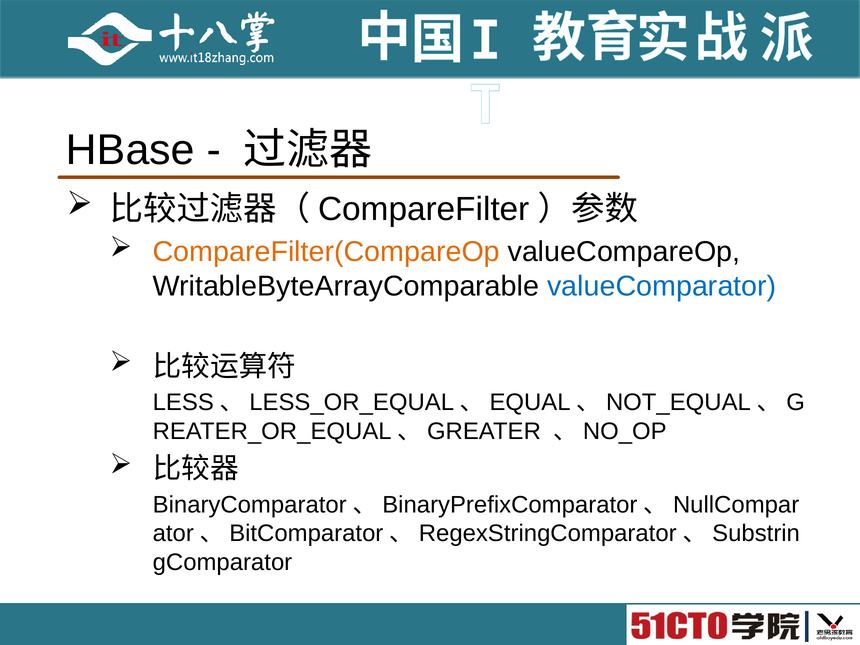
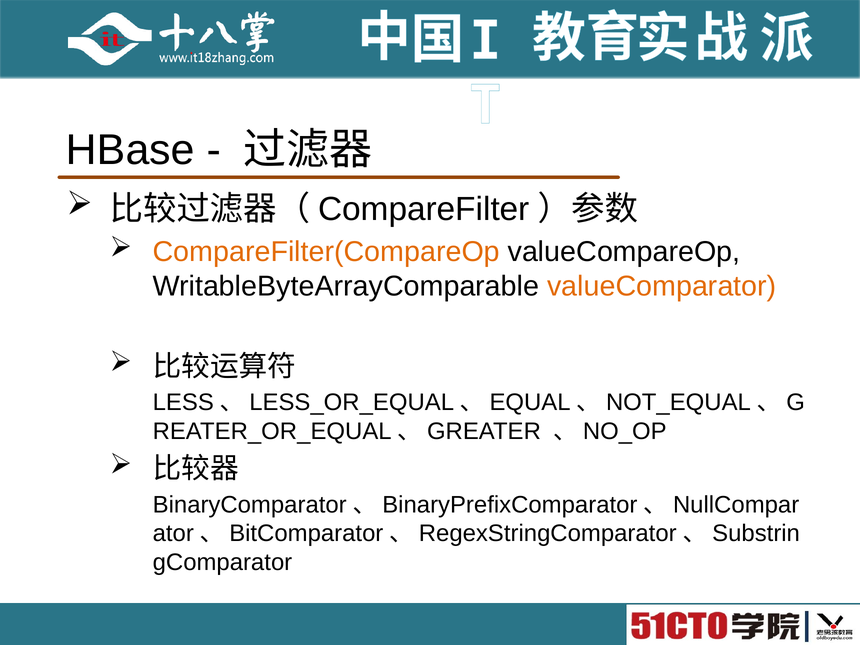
valueComparator colour: blue -> orange (662, 286)
